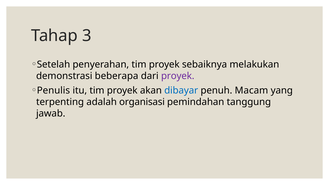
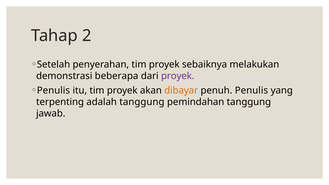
3: 3 -> 2 (87, 36)
dibayar colour: blue -> orange (181, 90)
penuh Macam: Macam -> Penulis (251, 90)
adalah organisasi: organisasi -> tanggung (142, 102)
